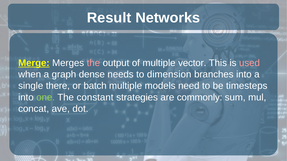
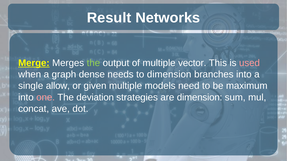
the colour: pink -> light green (93, 63)
there: there -> allow (58, 86)
batch: batch -> given (95, 86)
timesteps: timesteps -> maximum (247, 86)
one colour: light green -> pink (46, 98)
constant: constant -> deviation (95, 98)
are commonly: commonly -> dimension (200, 98)
